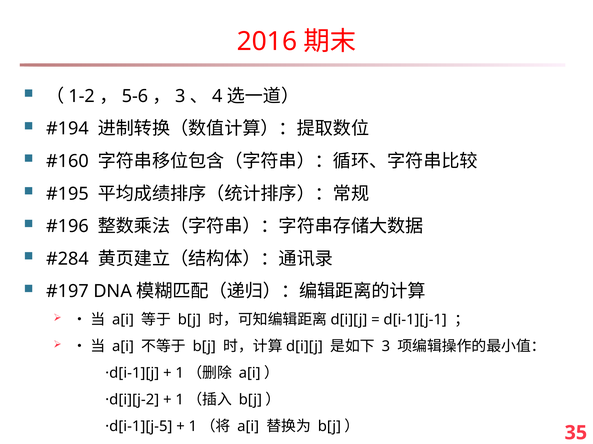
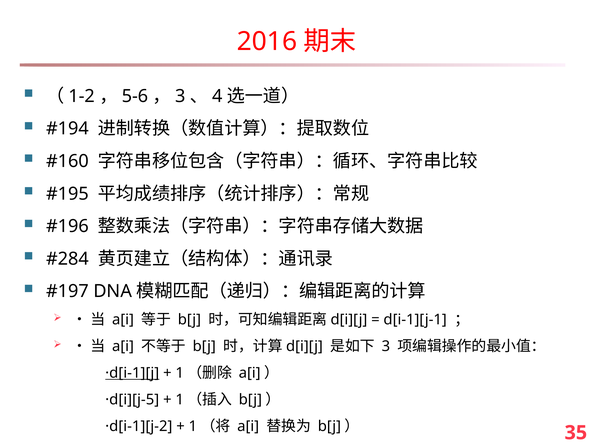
·d[i-1][j underline: none -> present (132, 374)
·d[i][j-2: ·d[i][j-2 -> ·d[i][j-5 (132, 400)
·d[i-1][j-5: ·d[i-1][j-5 -> ·d[i-1][j-2 (139, 427)
